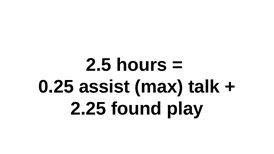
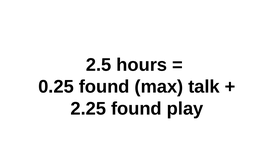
0.25 assist: assist -> found (104, 87)
